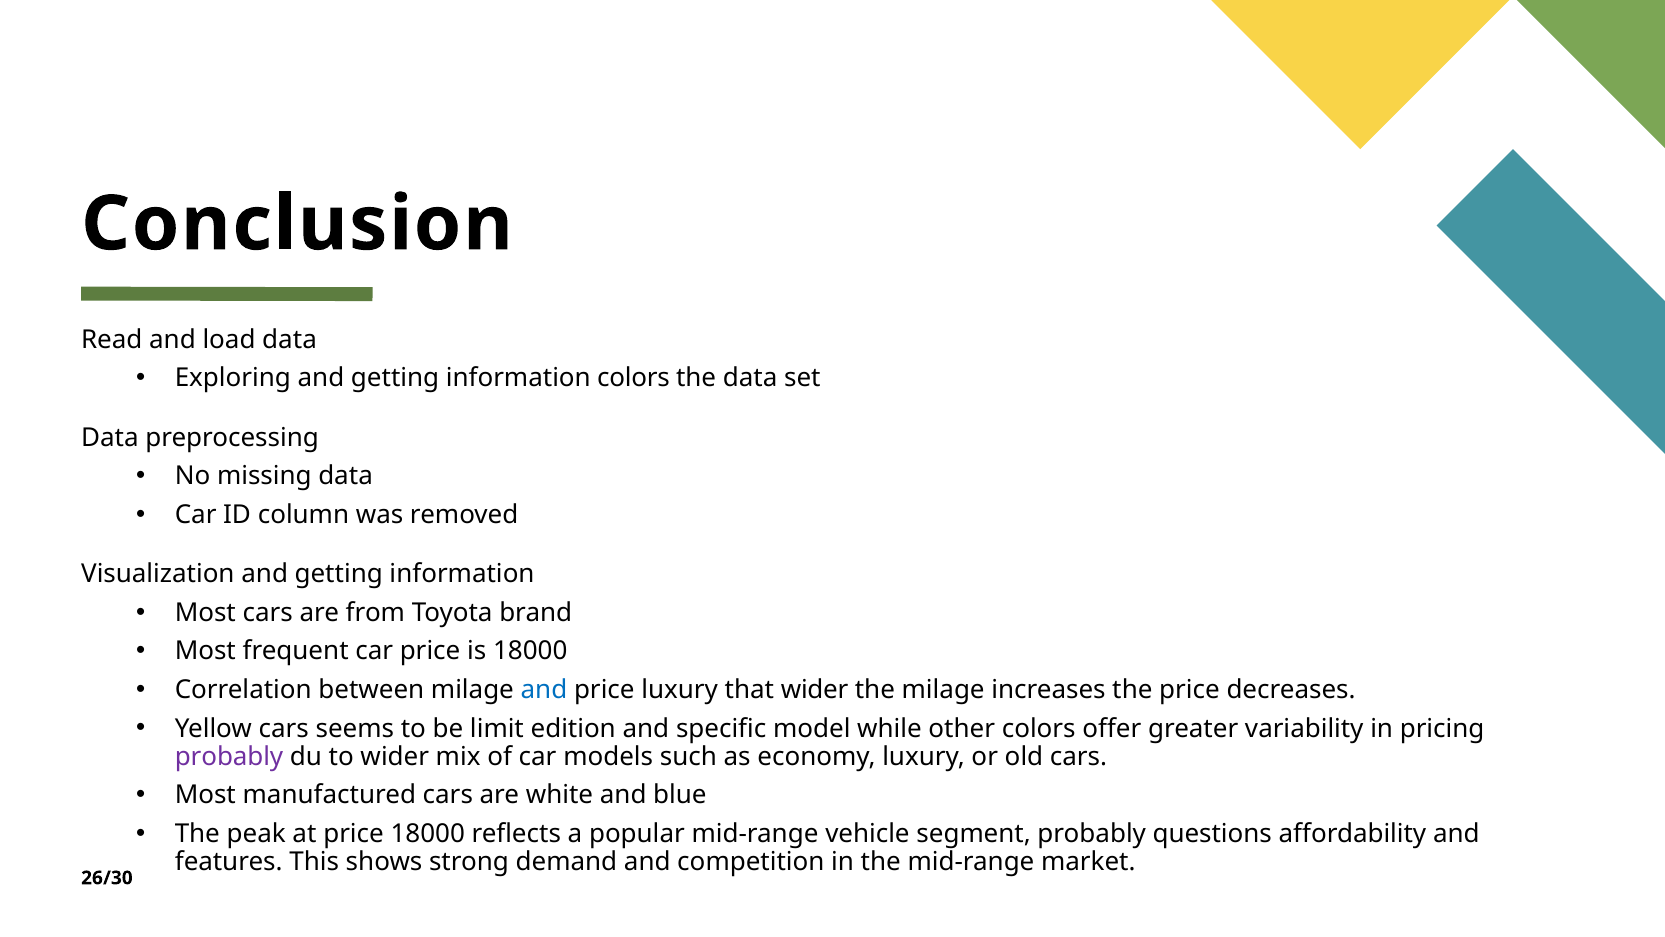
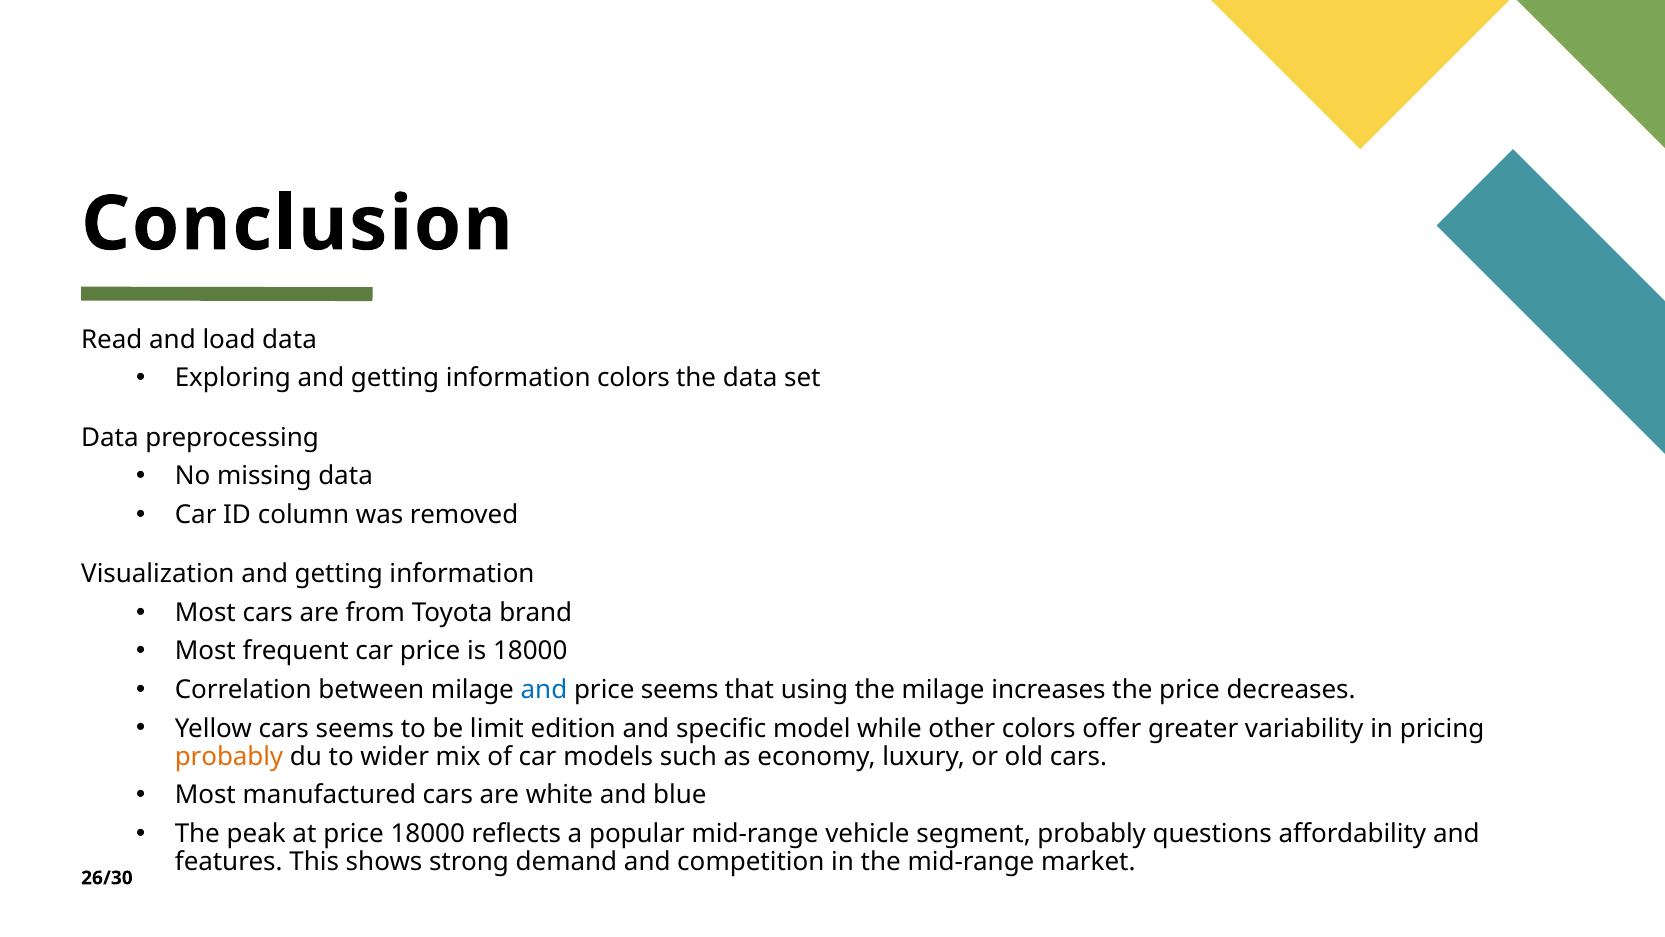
price luxury: luxury -> seems (680, 690)
that wider: wider -> using (814, 690)
probably colour: purple -> orange (229, 756)
